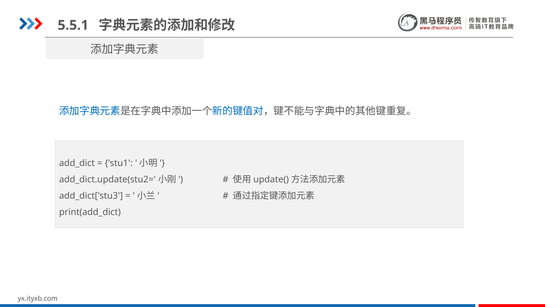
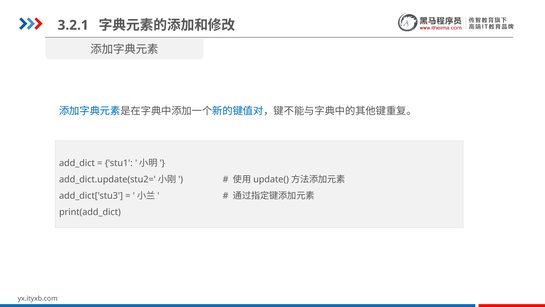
5.5.1: 5.5.1 -> 3.2.1 (73, 25)
